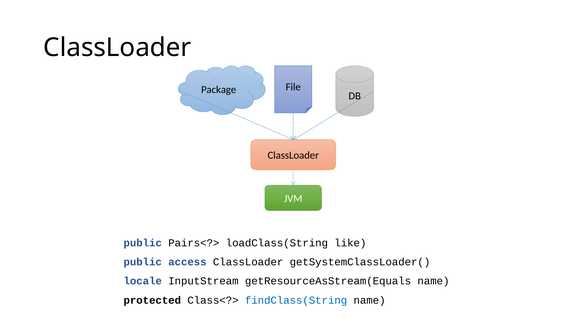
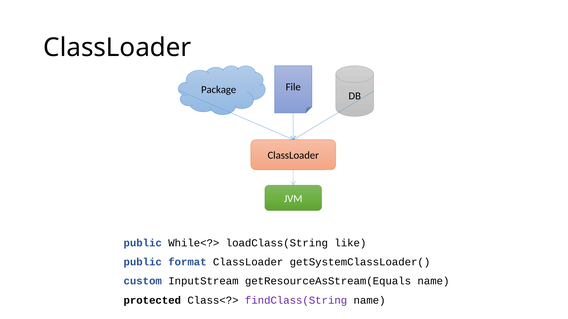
Pairs<?>: Pairs<?> -> While<?> (194, 243)
access: access -> format (187, 262)
locale: locale -> custom (143, 282)
findClass(String colour: blue -> purple (296, 301)
